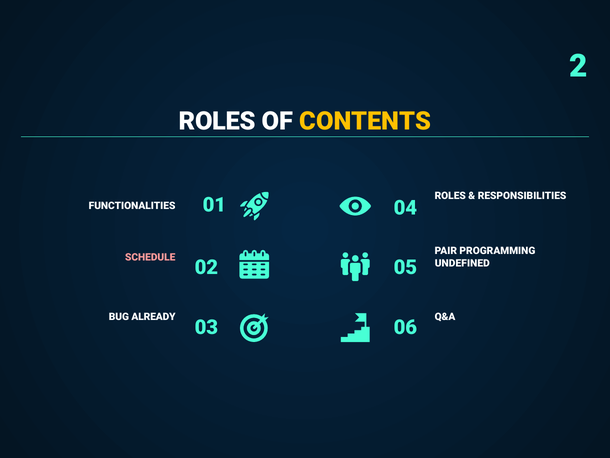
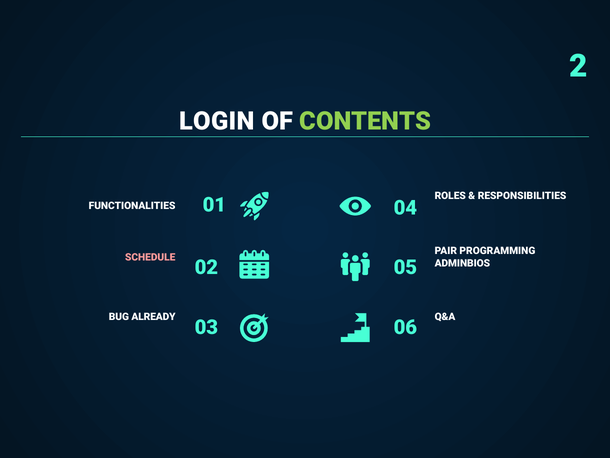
ROLES: ROLES -> LOGIN (217, 121)
CONTENTS colour: yellow -> light green (365, 121)
UNDEFINED: UNDEFINED -> ADMINBIOS (462, 263)
